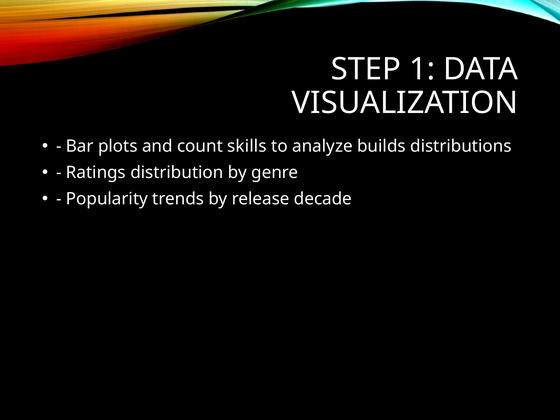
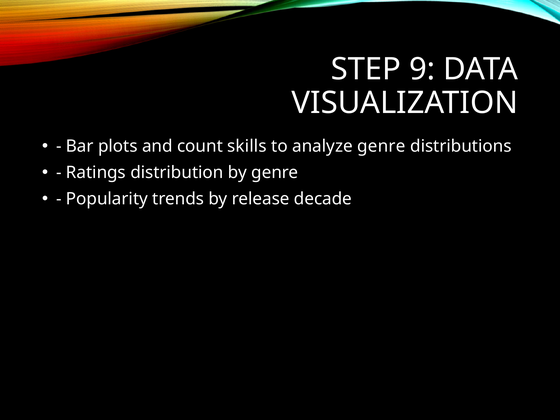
1: 1 -> 9 (422, 69)
analyze builds: builds -> genre (381, 146)
